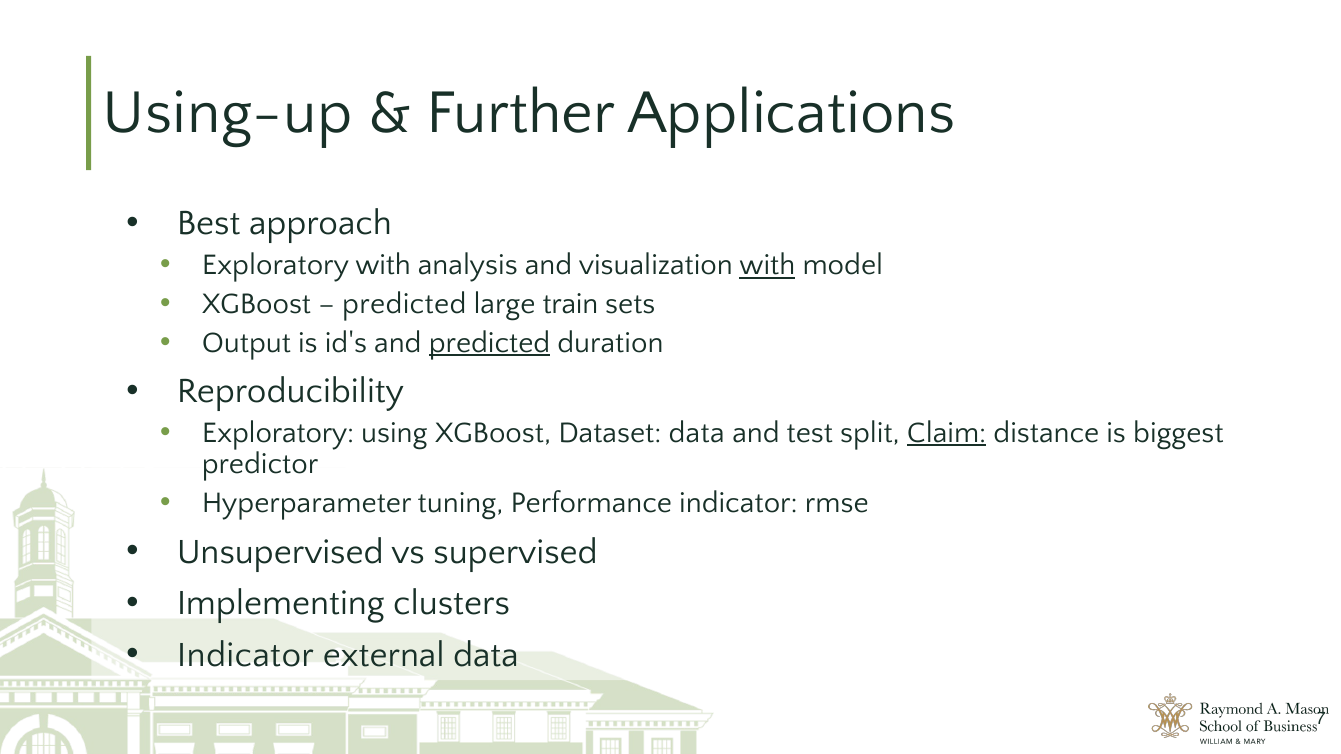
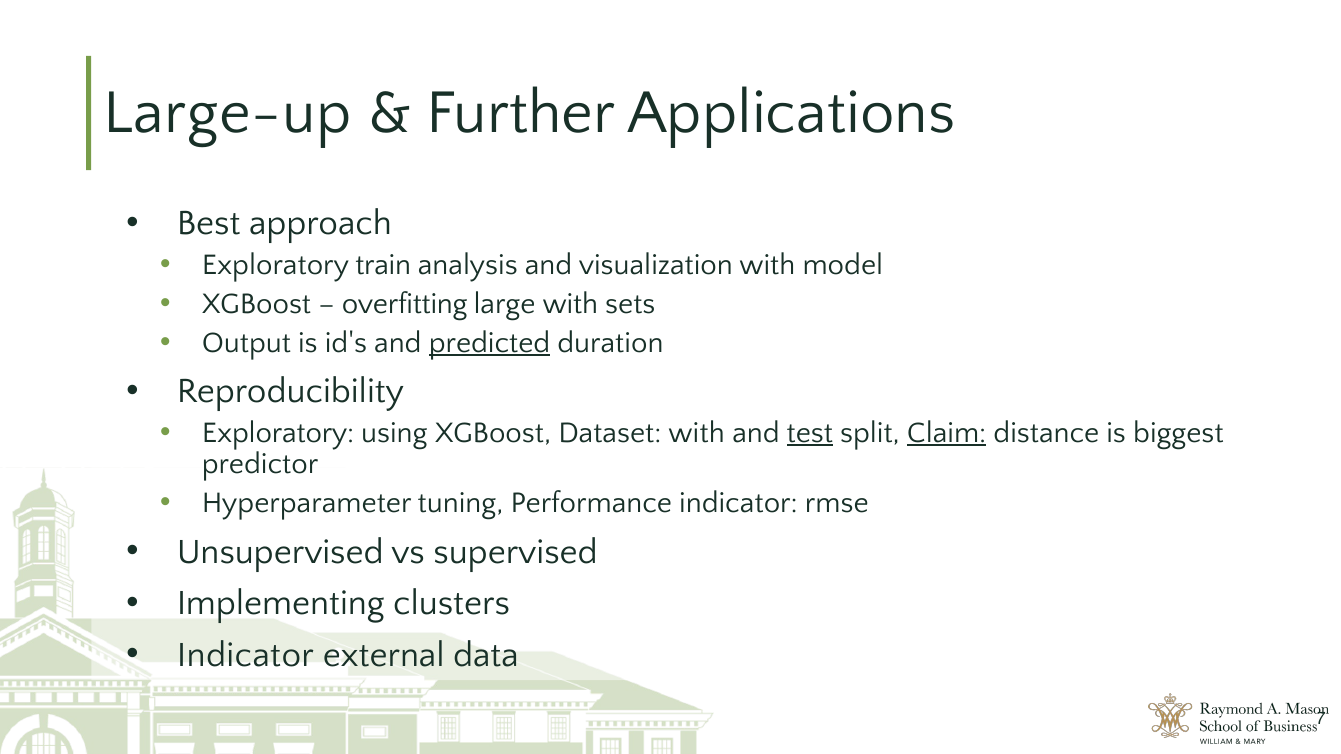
Using-up: Using-up -> Large-up (227, 113)
Exploratory with: with -> train (383, 265)
with underline: present -> none (767, 265)
predicted: predicted -> overfitting (405, 304)
large train: train -> with (570, 304)
Dataset data: data -> with (697, 433)
test underline: none -> present (810, 433)
